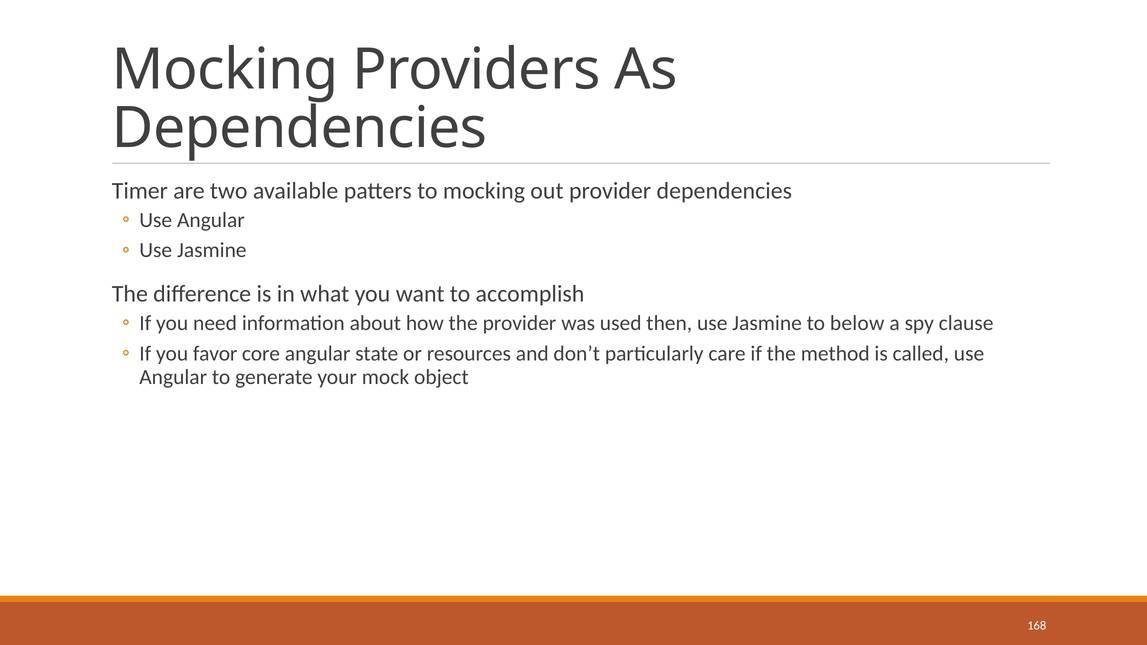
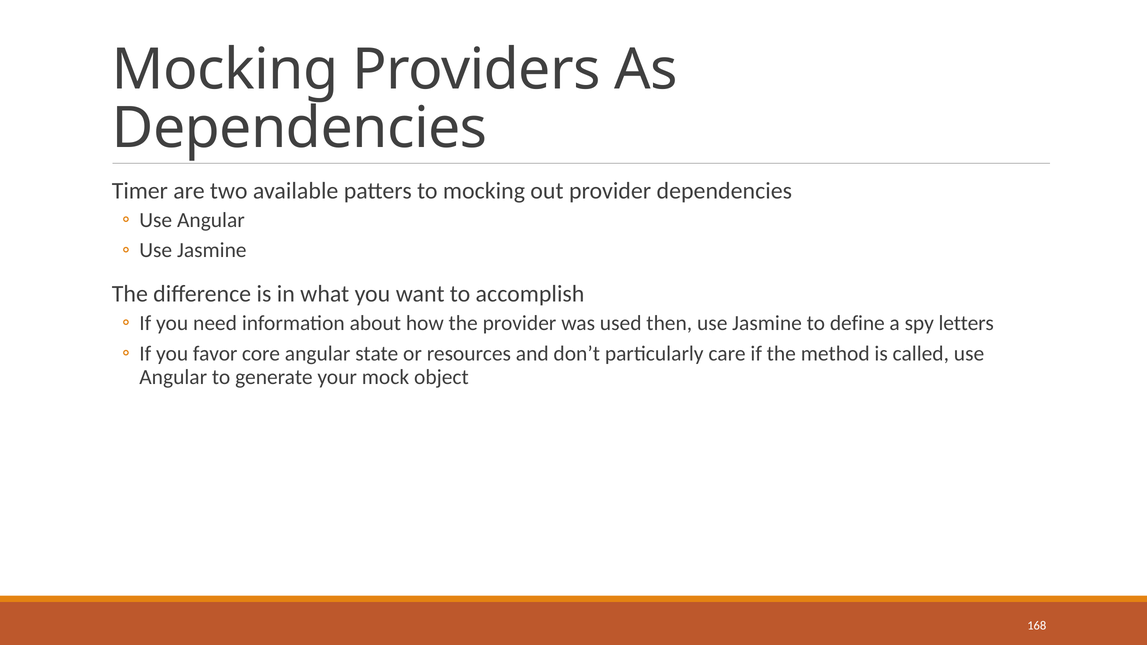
below: below -> define (857, 323)
clause: clause -> letters (966, 323)
